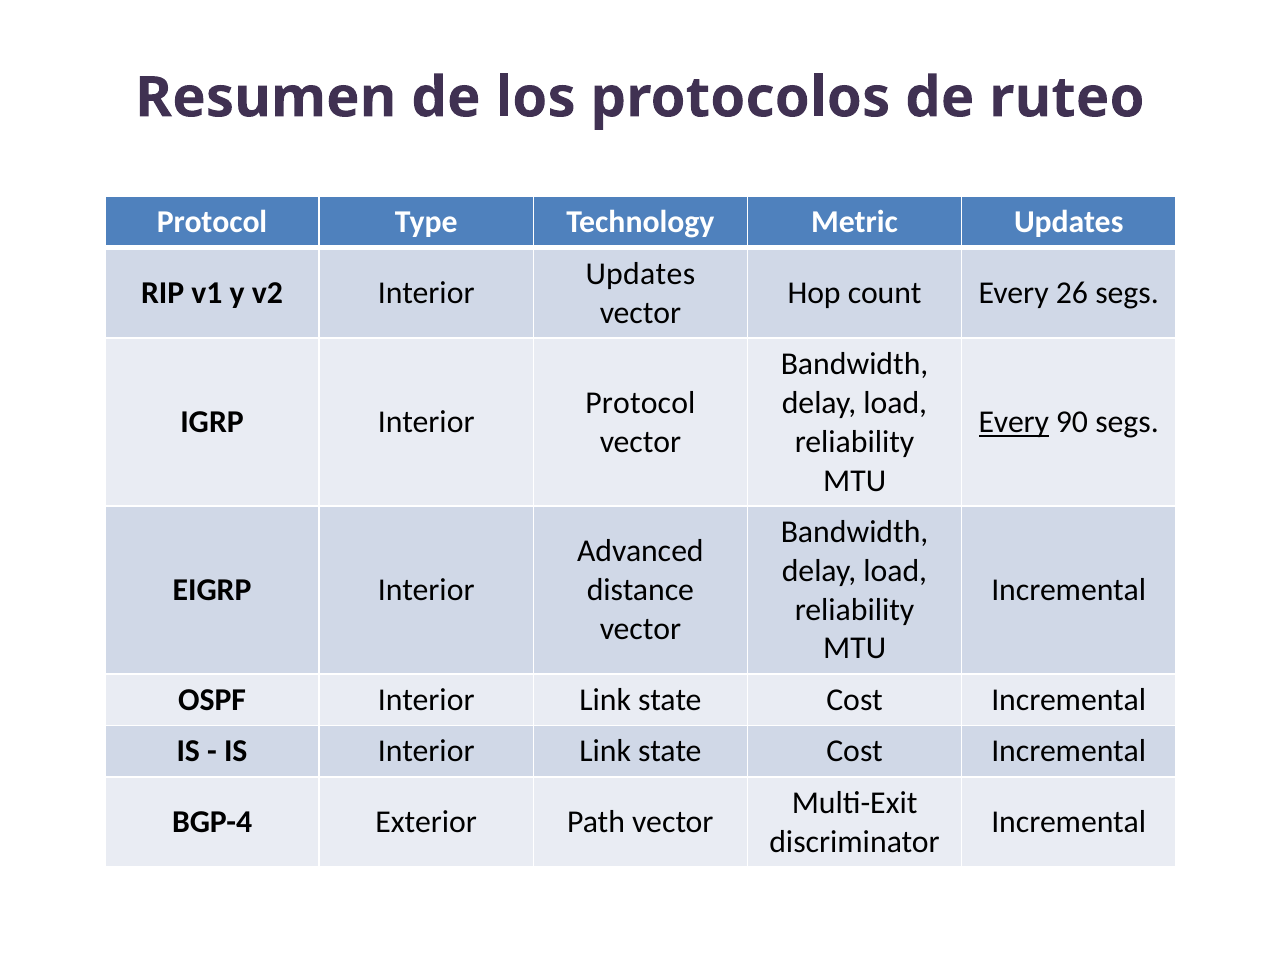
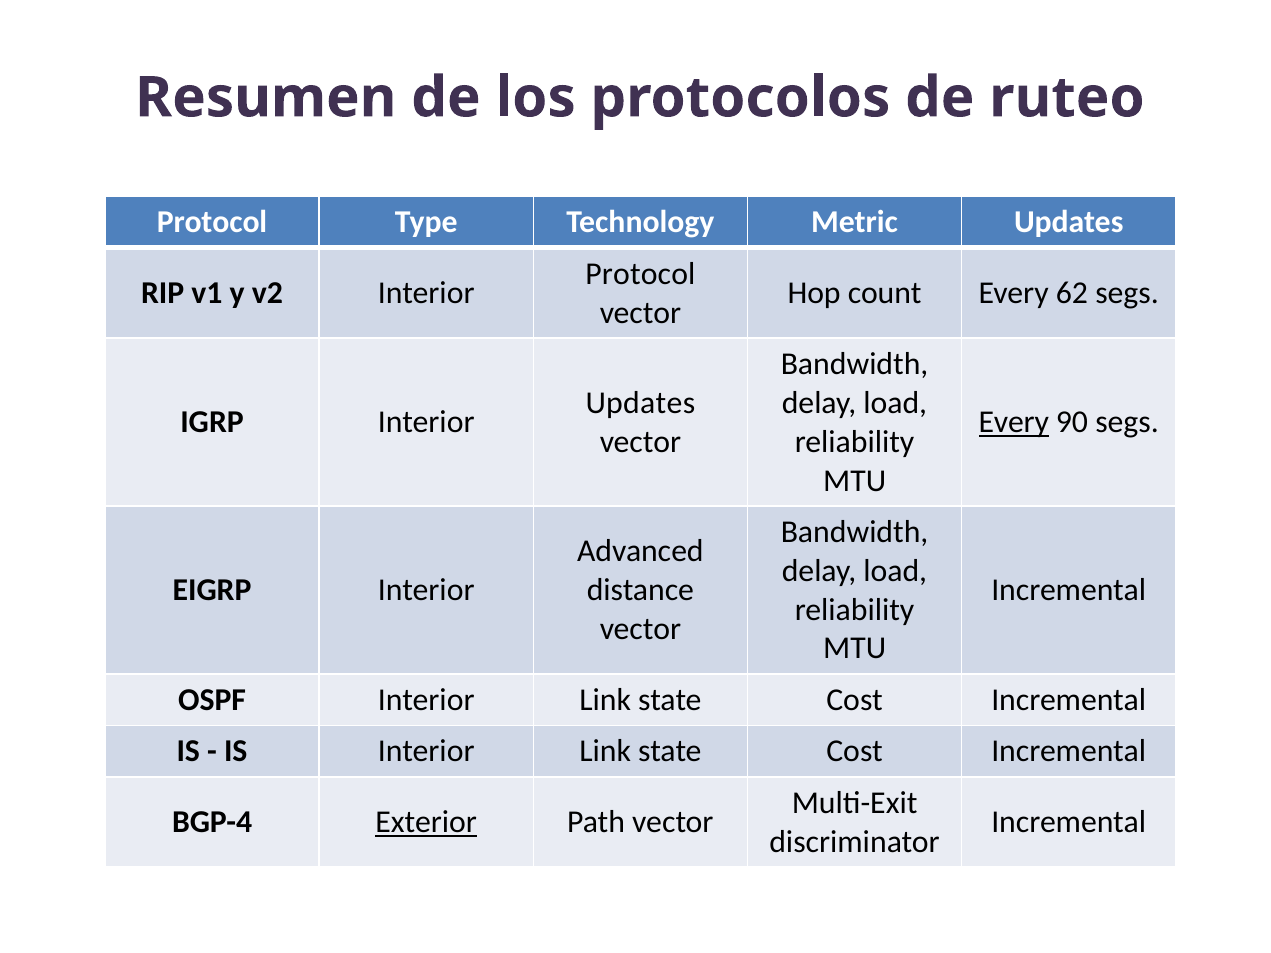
Updates: Updates -> Protocol (640, 274)
26: 26 -> 62 (1072, 293)
Protocol: Protocol -> Updates (640, 403)
Exterior underline: none -> present (426, 823)
